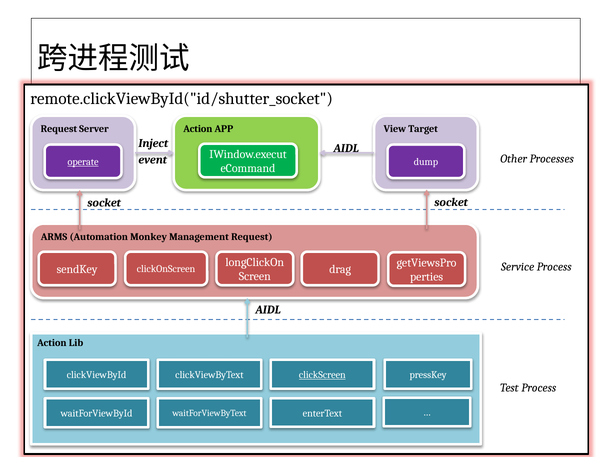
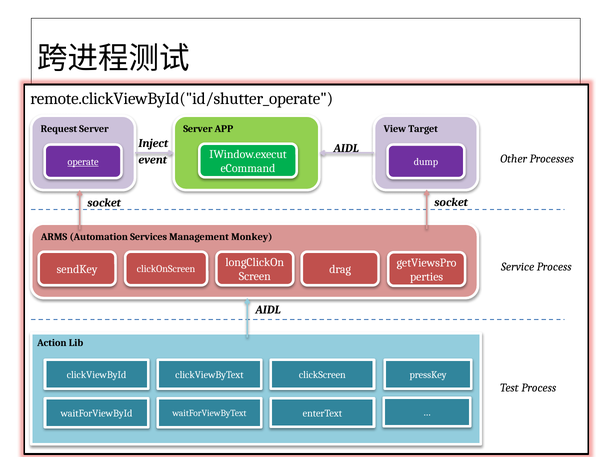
remote.clickViewById("id/shutter_socket: remote.clickViewById("id/shutter_socket -> remote.clickViewById("id/shutter_operate (182, 99)
Action: Action -> Server (198, 129)
Monkey: Monkey -> Services (149, 237)
Management Request: Request -> Monkey (252, 237)
clickScreen underline: present -> none (322, 375)
